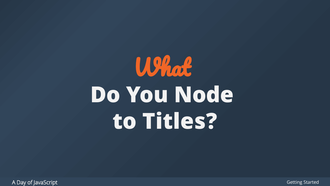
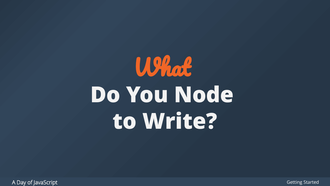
Titles: Titles -> Write (180, 121)
